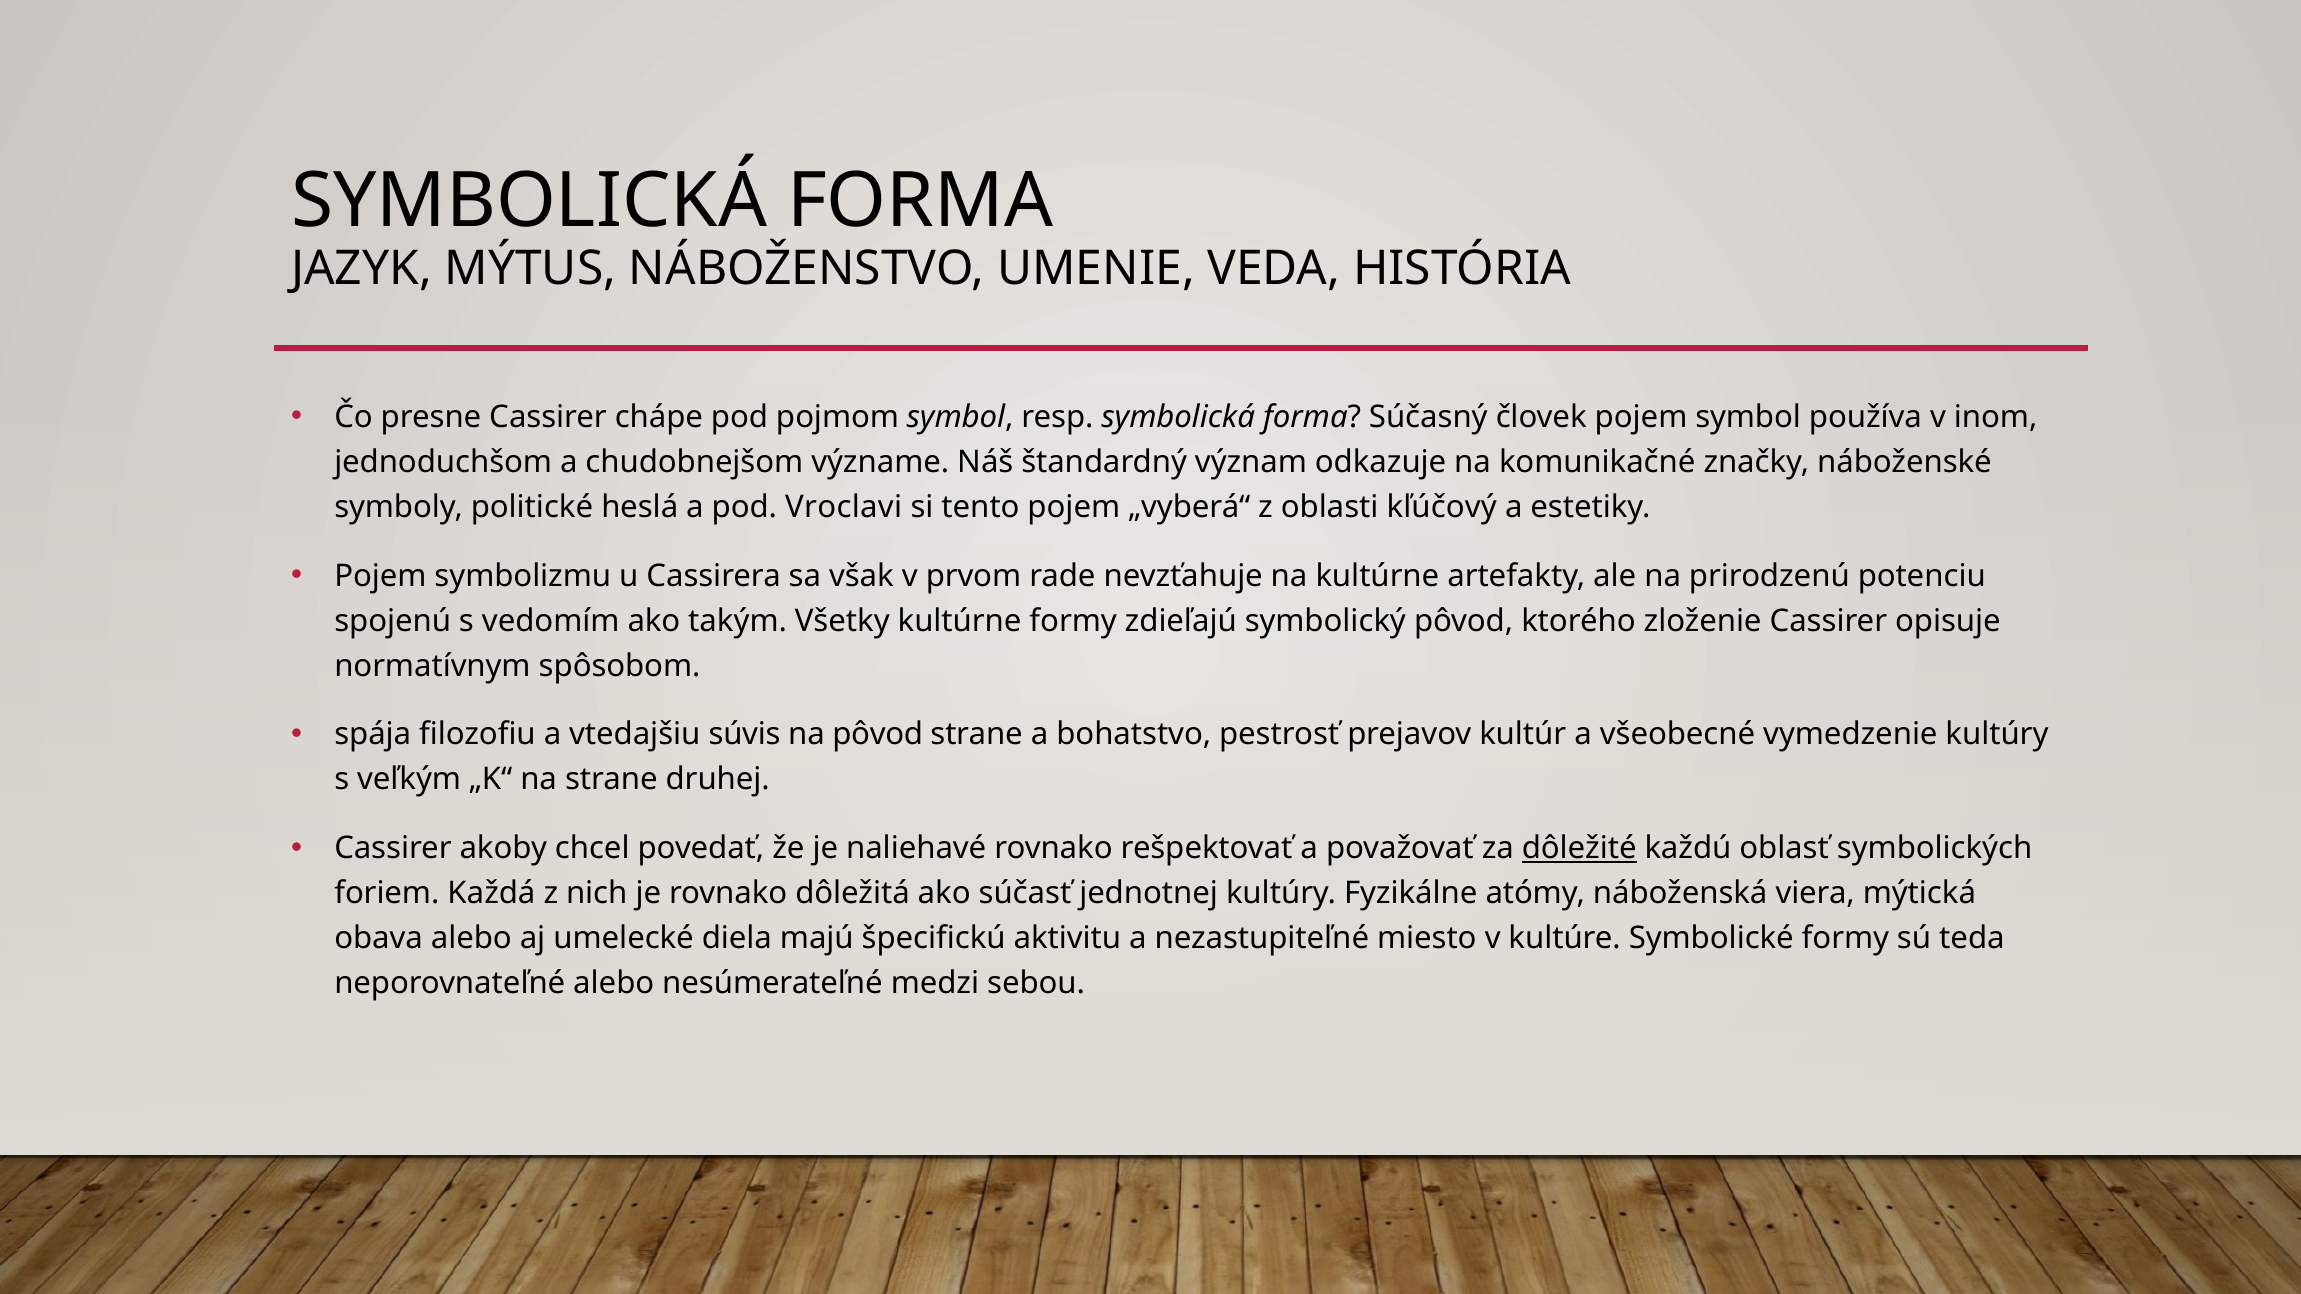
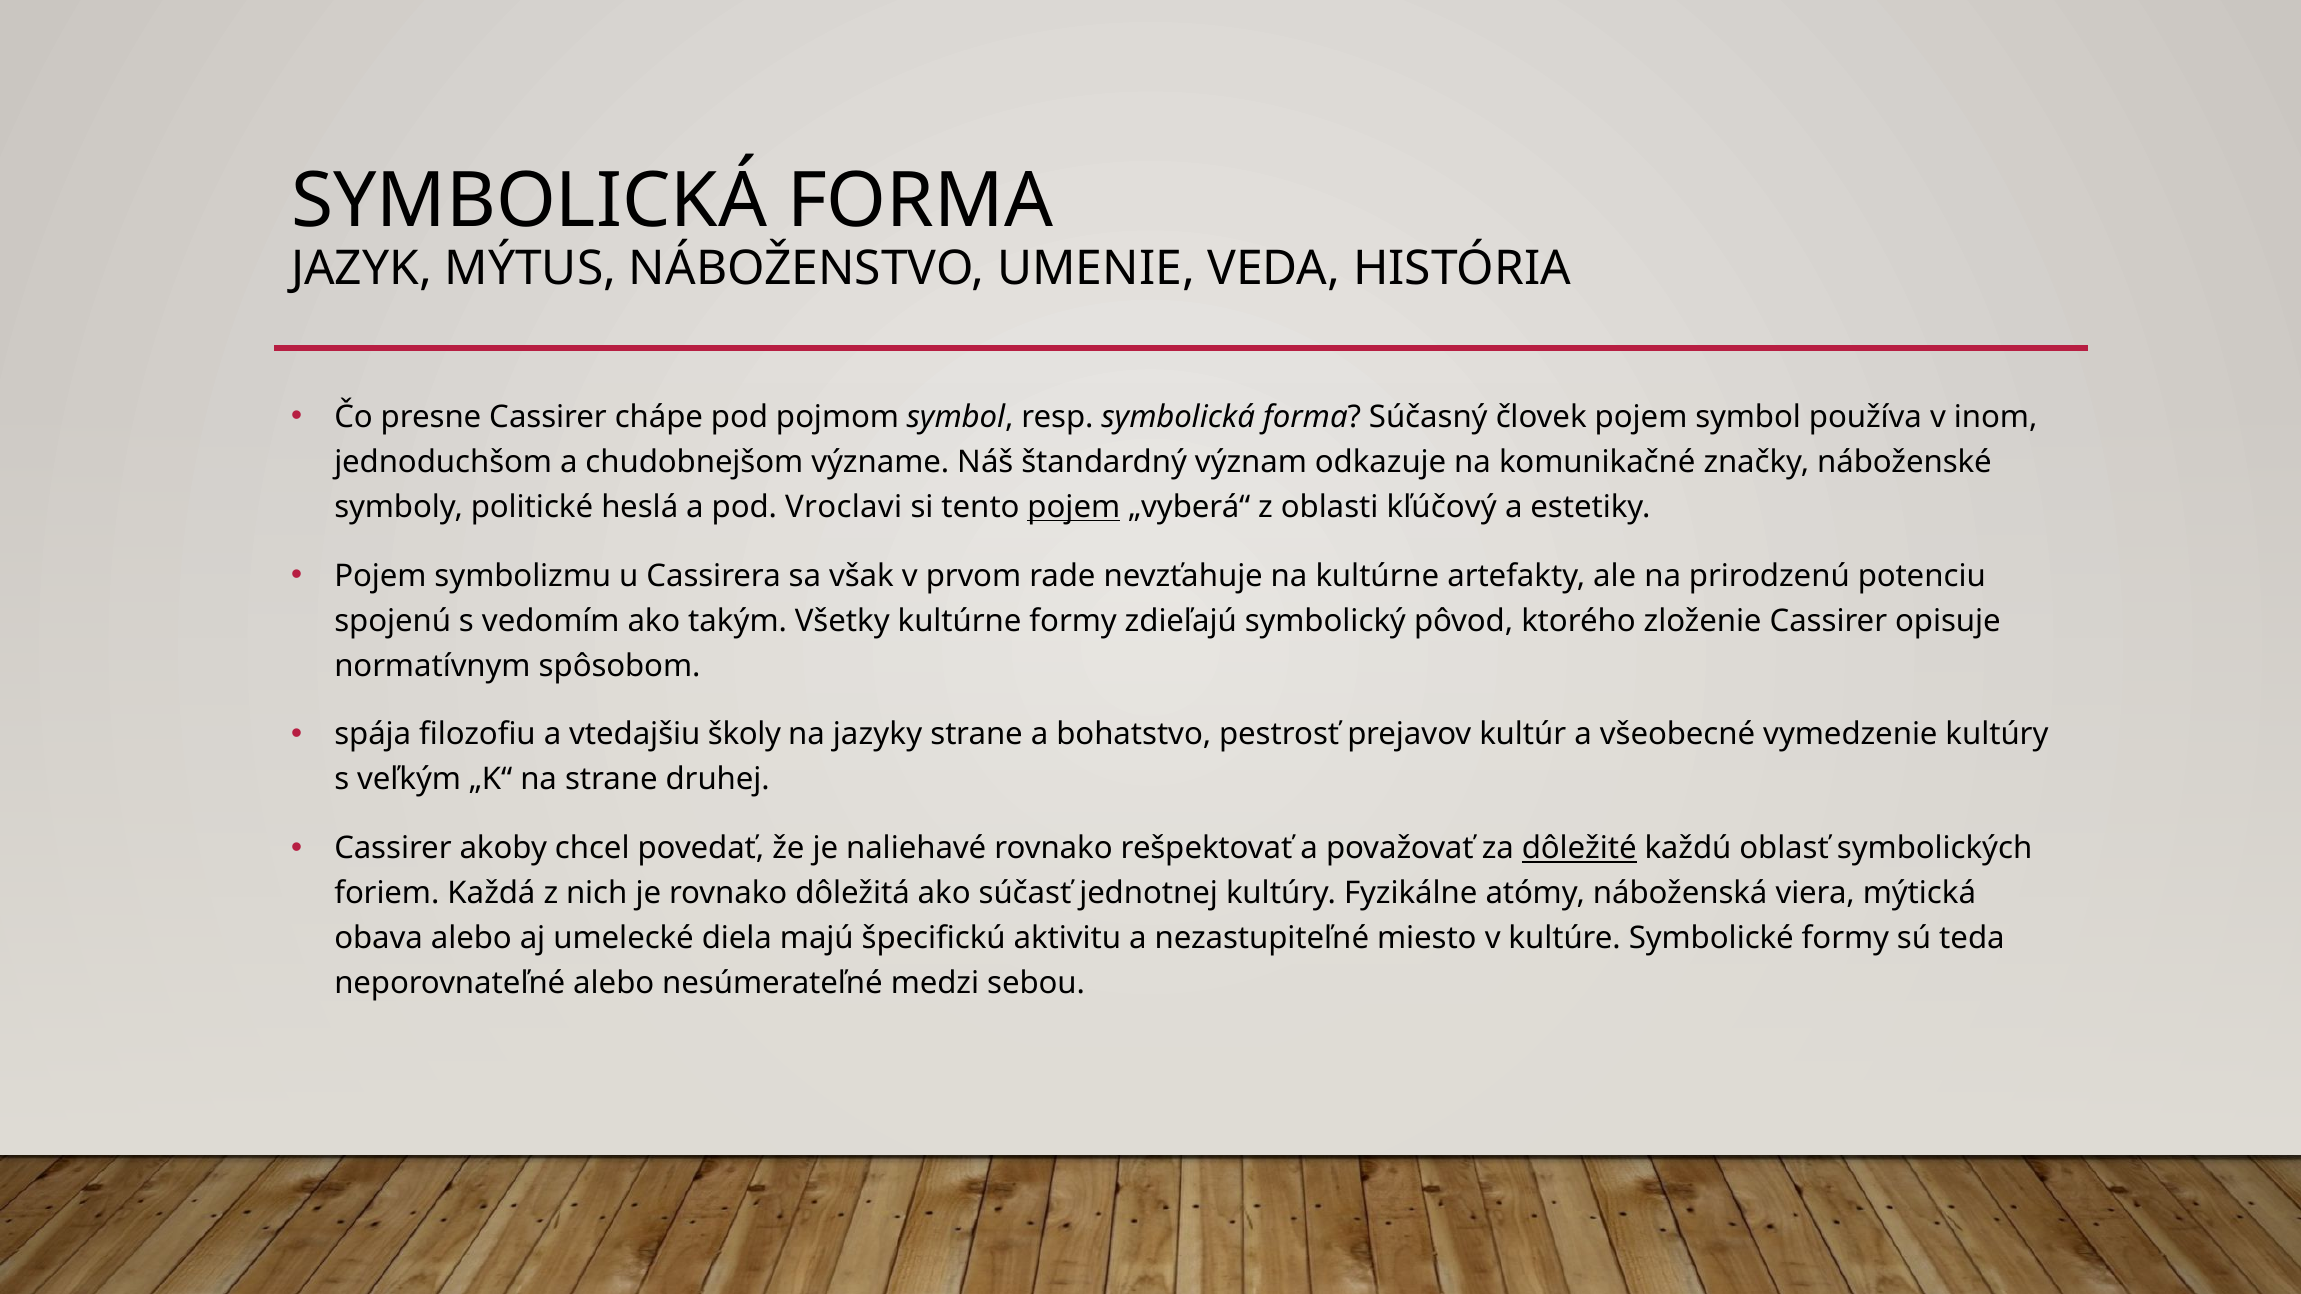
pojem underline: none -> present (1074, 507)
súvis: súvis -> školy (745, 735)
na pôvod: pôvod -> jazyky (877, 735)
